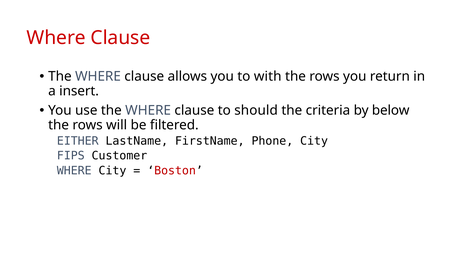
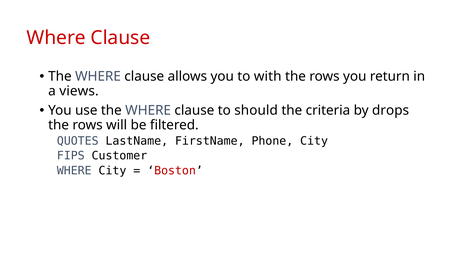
insert: insert -> views (79, 91)
below: below -> drops (391, 110)
EITHER: EITHER -> QUOTES (78, 141)
